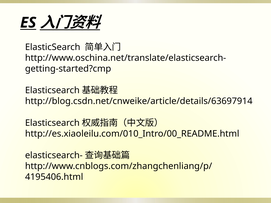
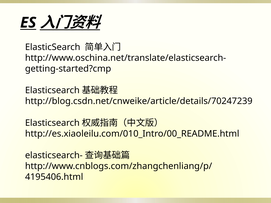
http://blog.csdn.net/cnweike/article/details/63697914: http://blog.csdn.net/cnweike/article/details/63697914 -> http://blog.csdn.net/cnweike/article/details/70247239 (139, 101)
